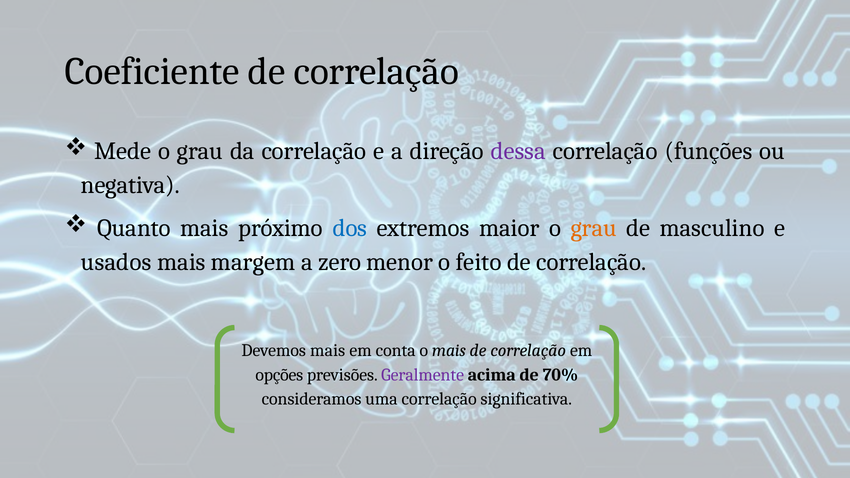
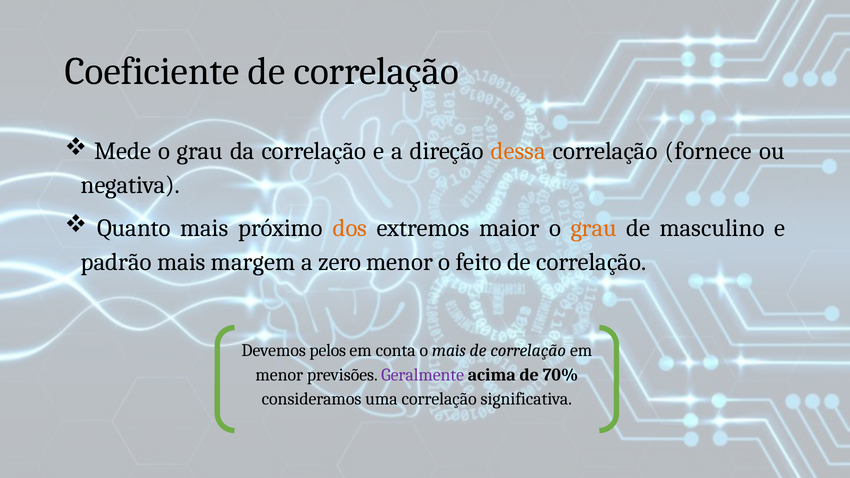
dessa colour: purple -> orange (518, 151)
funções: funções -> fornece (708, 151)
dos colour: blue -> orange (350, 228)
usados: usados -> padrão (116, 262)
Devemos mais: mais -> pelos (328, 351)
opções: opções -> menor (279, 375)
